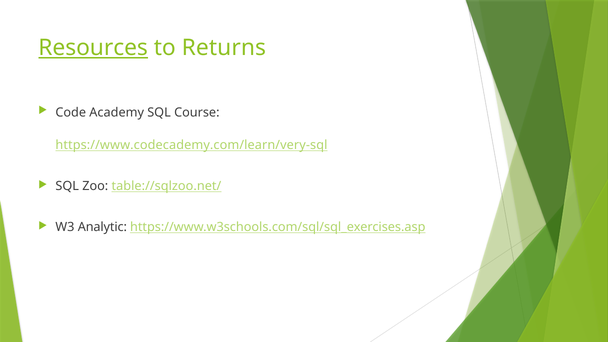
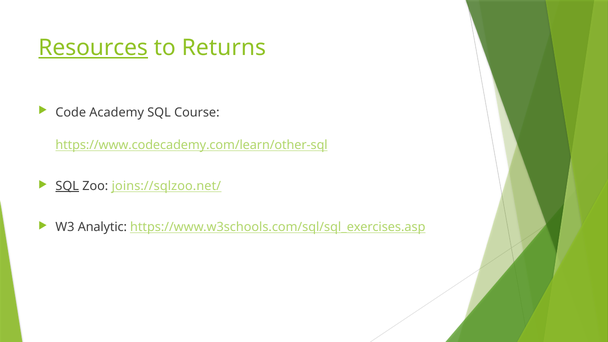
https://www.codecademy.com/learn/very-sql: https://www.codecademy.com/learn/very-sql -> https://www.codecademy.com/learn/other-sql (192, 145)
SQL underline: none -> present (67, 186)
table://sqlzoo.net/: table://sqlzoo.net/ -> joins://sqlzoo.net/ (166, 186)
